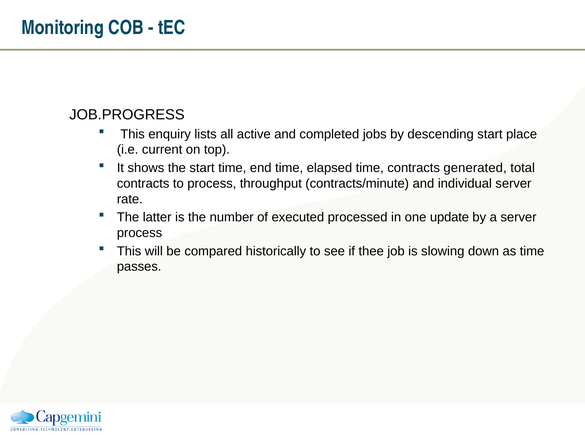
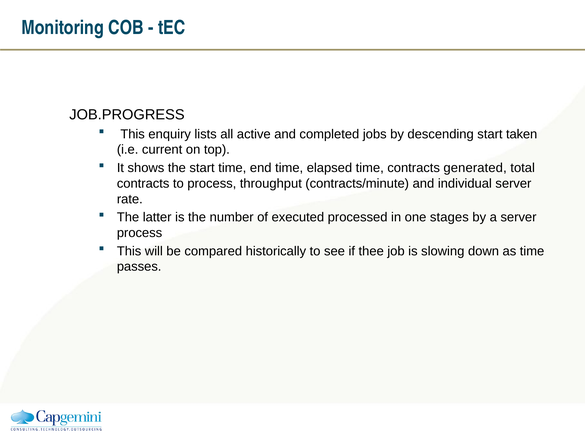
place: place -> taken (522, 134)
update: update -> stages (449, 217)
